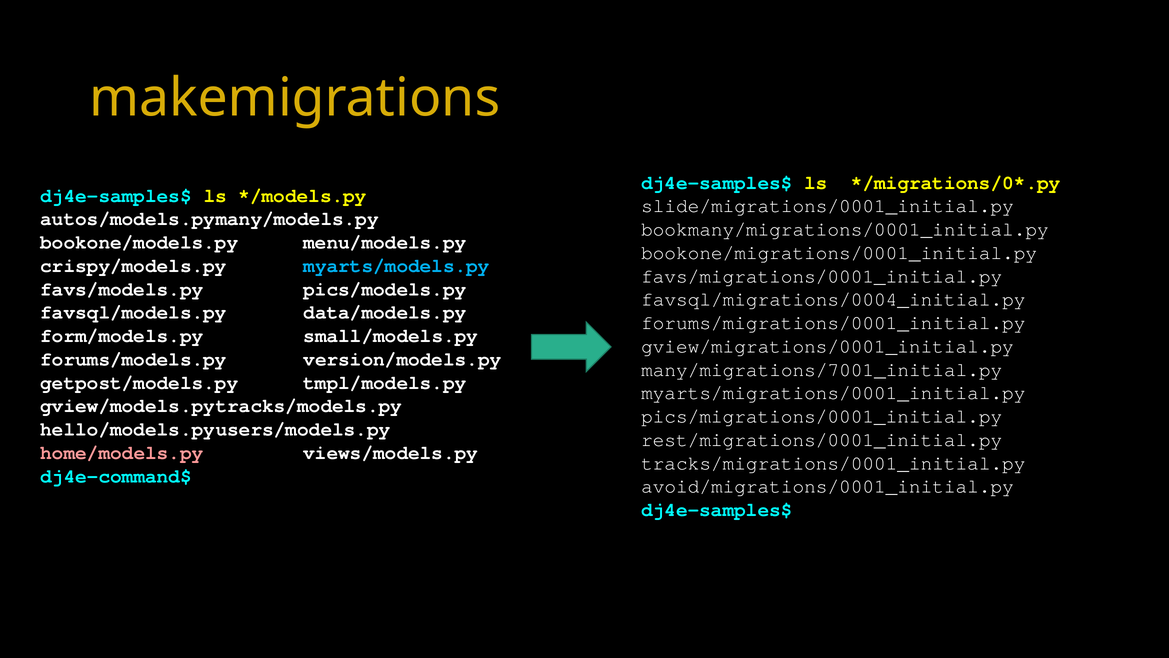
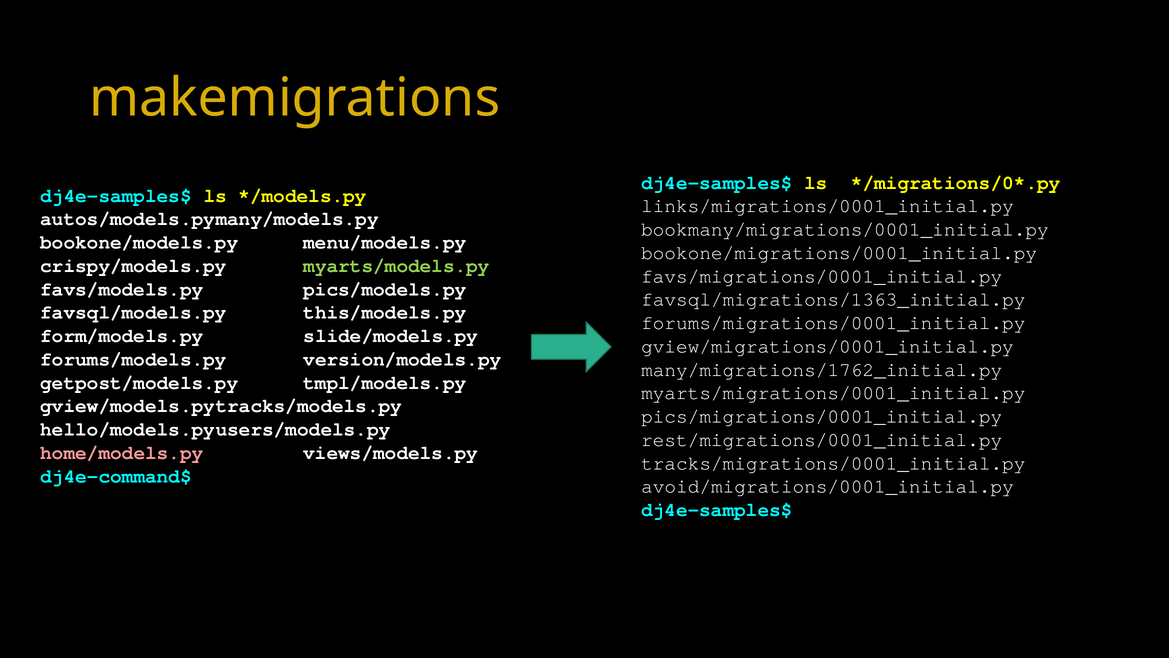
slide/migrations/0001_initial.py: slide/migrations/0001_initial.py -> links/migrations/0001_initial.py (827, 206)
myarts/models.py colour: light blue -> light green (397, 266)
favsql/migrations/0004_initial.py: favsql/migrations/0004_initial.py -> favsql/migrations/1363_initial.py (833, 299)
data/models.py: data/models.py -> this/models.py (385, 312)
small/models.py: small/models.py -> slide/models.py (391, 336)
many/migrations/7001_initial.py: many/migrations/7001_initial.py -> many/migrations/1762_initial.py (822, 369)
